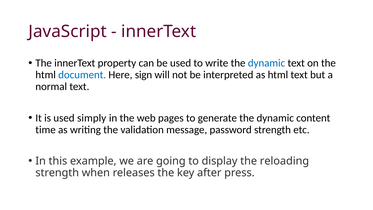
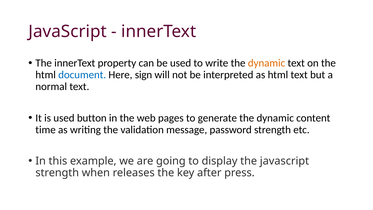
dynamic colour: blue -> orange (267, 63)
simply: simply -> button (92, 118)
the reloading: reloading -> javascript (284, 161)
